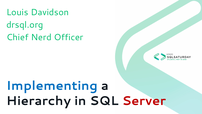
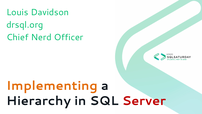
Implementing colour: blue -> orange (52, 85)
